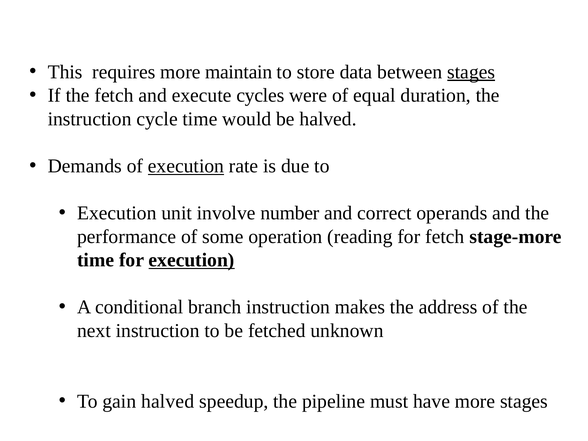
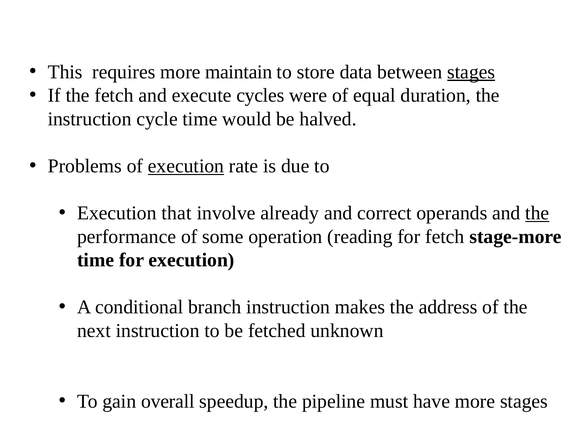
Demands: Demands -> Problems (85, 166)
unit: unit -> that (177, 213)
number: number -> already (290, 213)
the underline: none -> present (537, 213)
execution underline: present -> none (192, 260)
gain halved: halved -> overall (168, 401)
